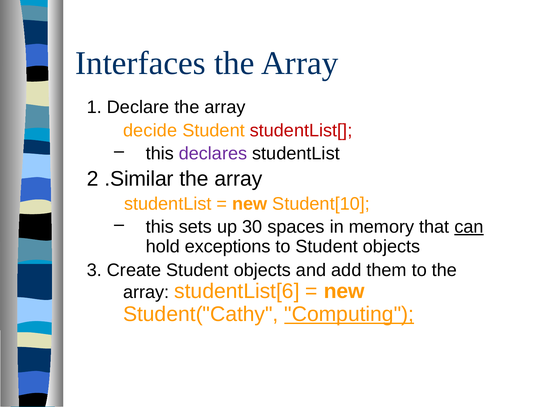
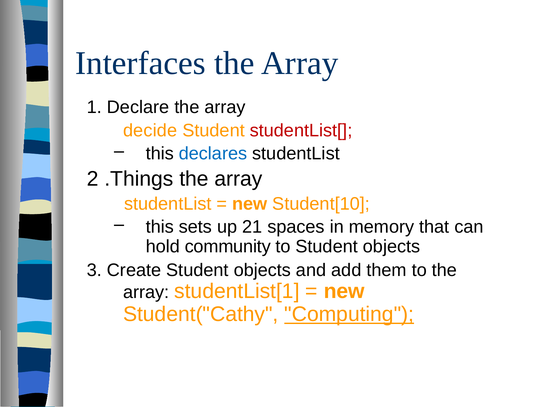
declares colour: purple -> blue (213, 154)
.Similar: .Similar -> .Things (139, 179)
30: 30 -> 21 (252, 227)
can underline: present -> none (469, 227)
exceptions: exceptions -> community (228, 247)
studentList[6: studentList[6 -> studentList[1 (237, 292)
